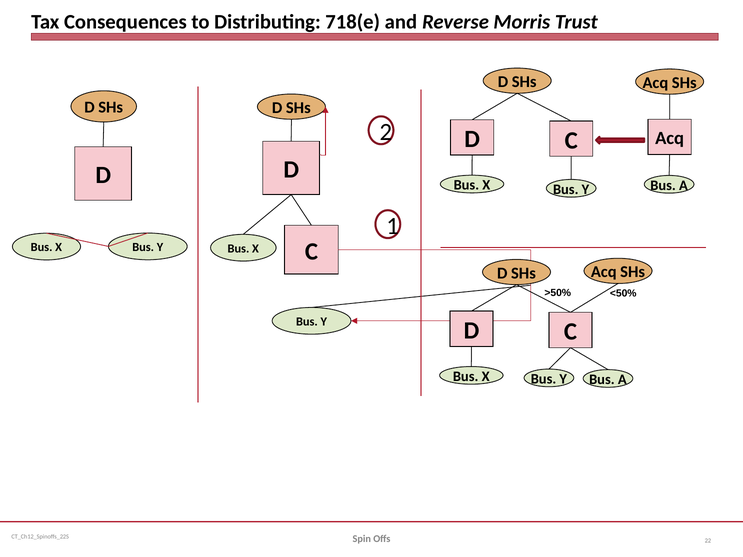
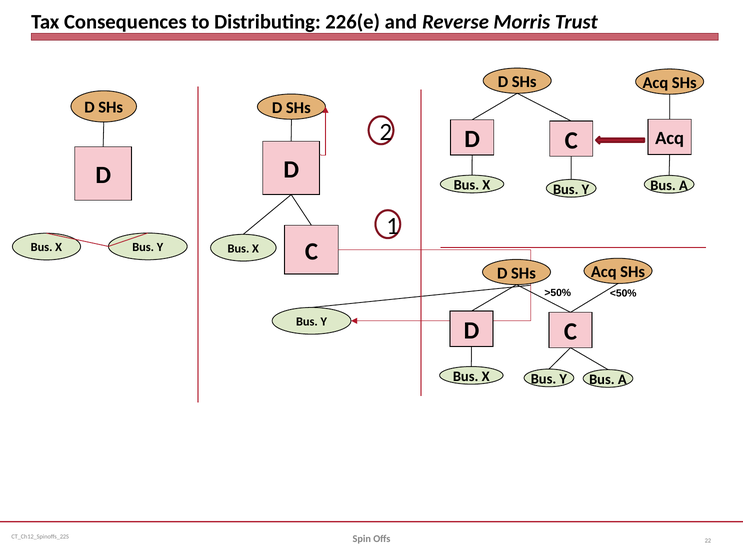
718(e: 718(e -> 226(e (353, 22)
